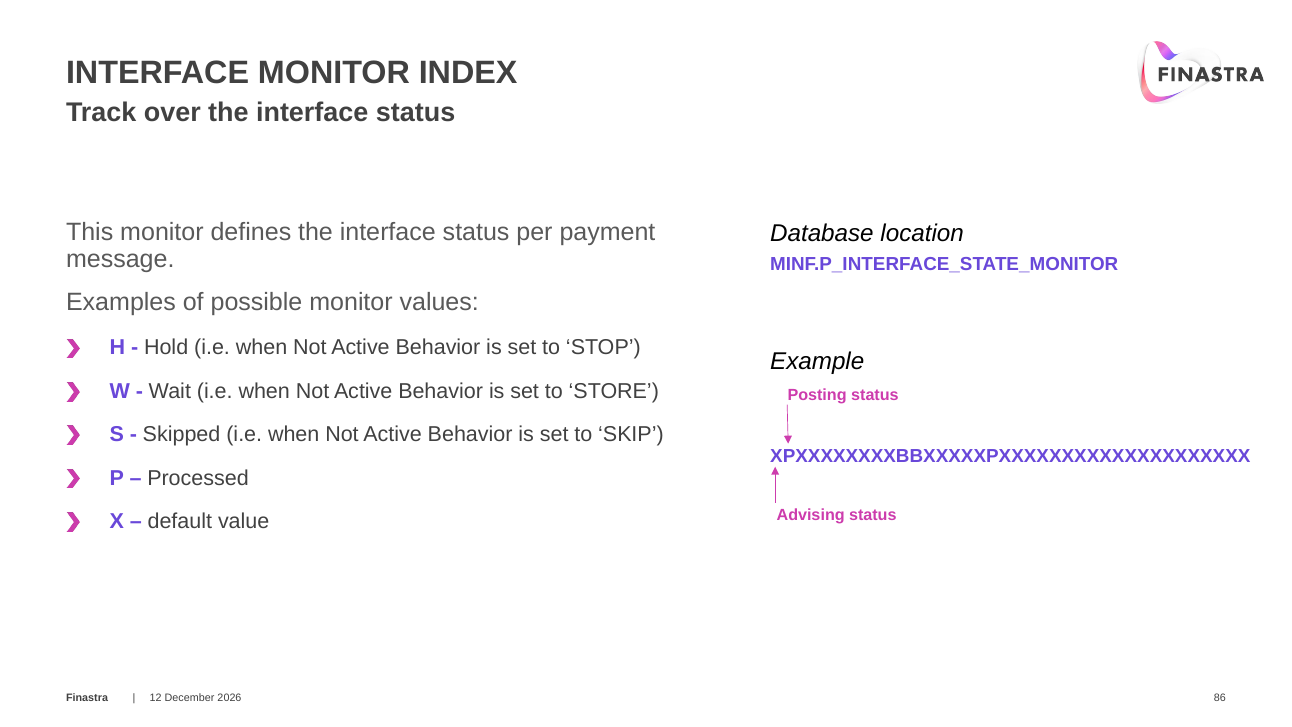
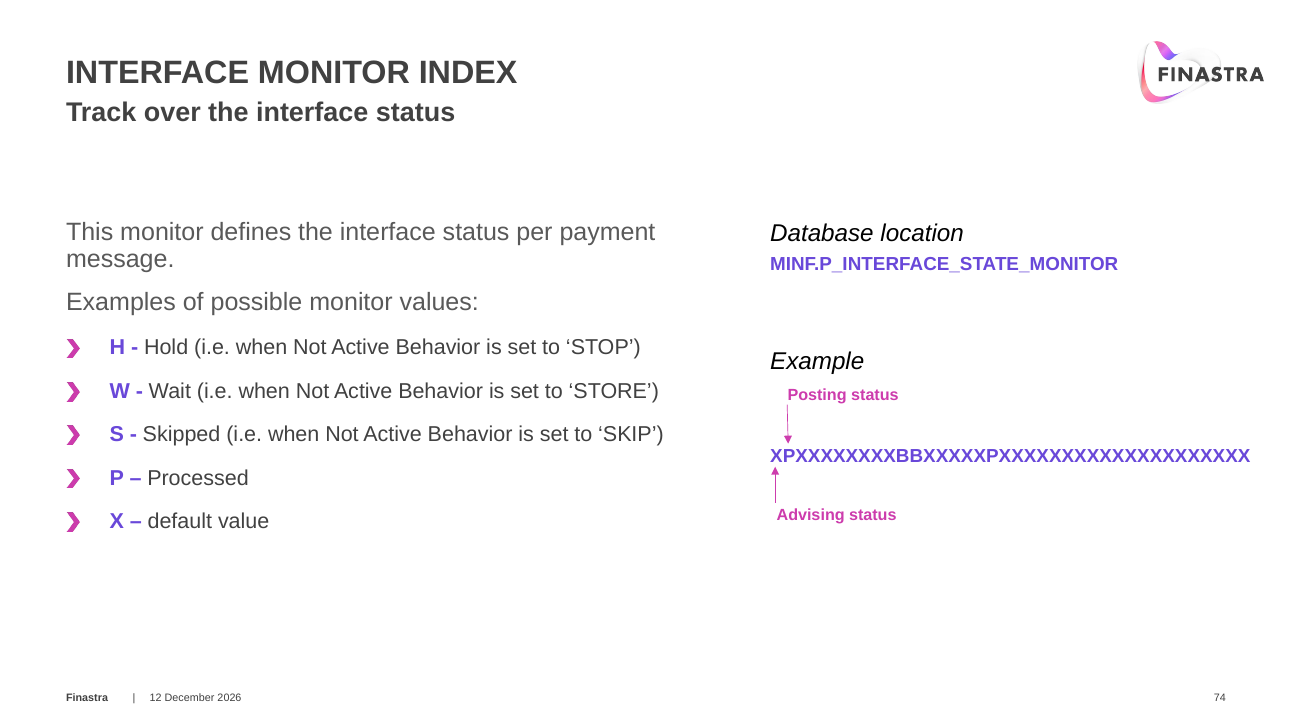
86: 86 -> 74 (1220, 698)
